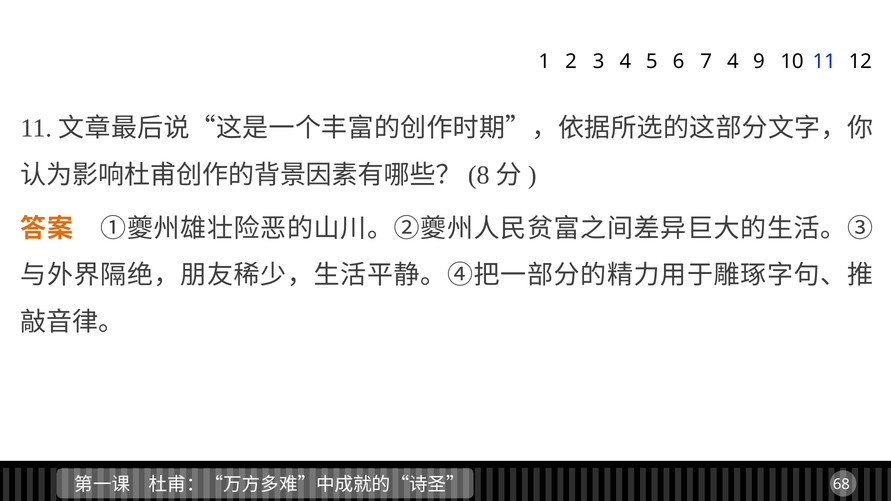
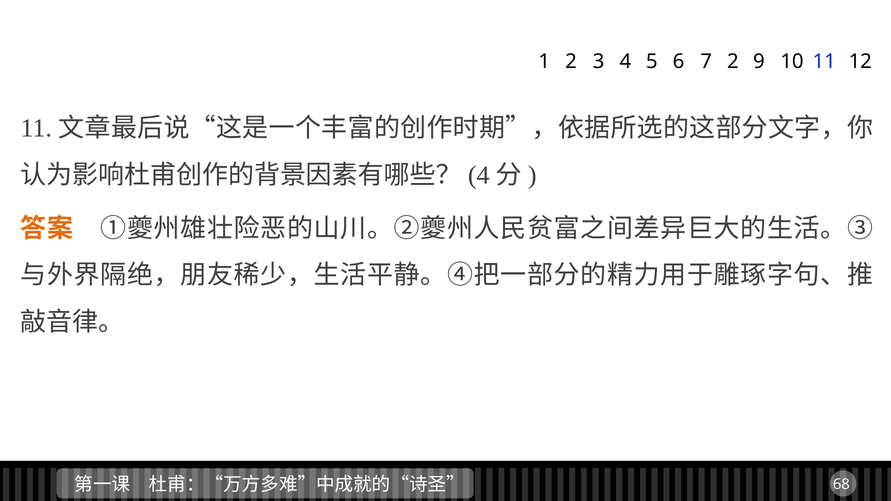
7 4: 4 -> 2 (733, 62)
8: 8 -> 4 (479, 175)
